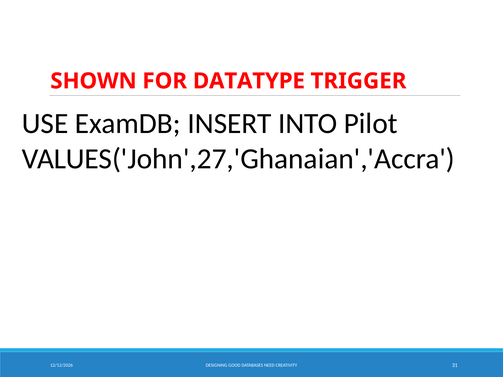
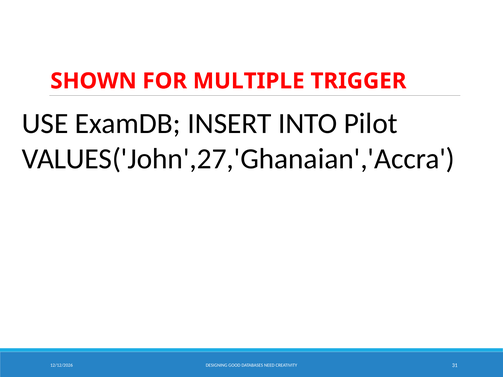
DATATYPE: DATATYPE -> MULTIPLE (249, 81)
